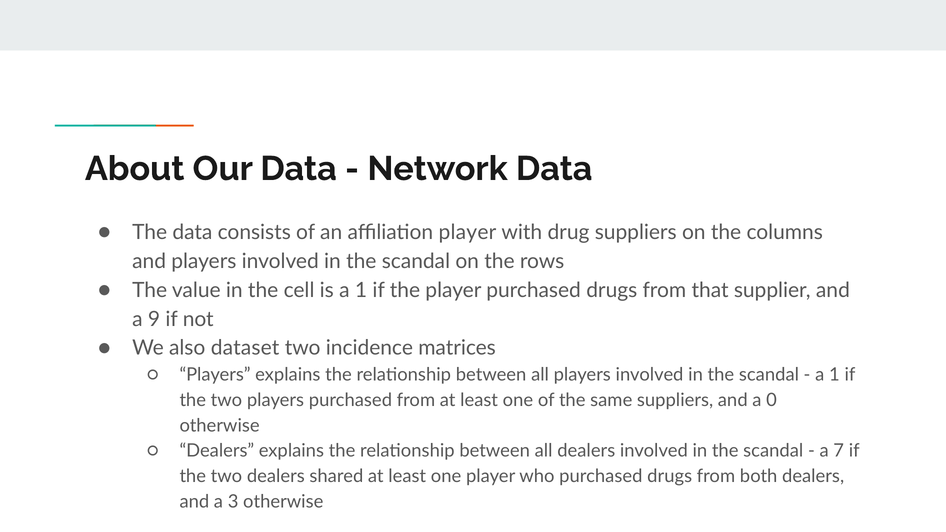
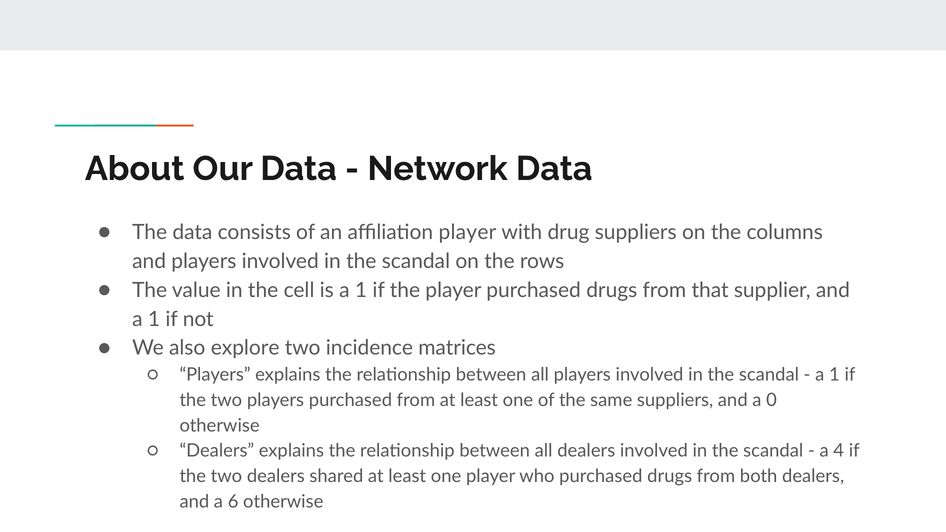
9: 9 -> 1 (154, 319)
dataset: dataset -> explore (245, 348)
7: 7 -> 4 (839, 451)
3: 3 -> 6 (233, 502)
